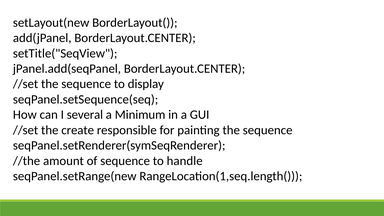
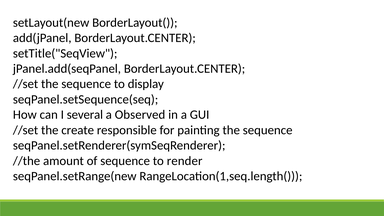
Minimum: Minimum -> Observed (140, 115)
handle: handle -> render (185, 161)
